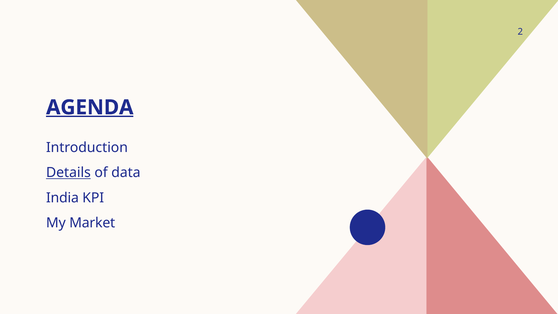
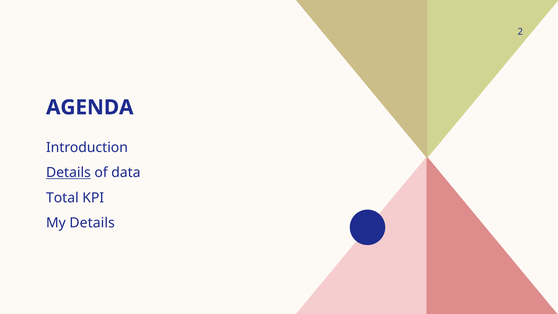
AGENDA underline: present -> none (90, 107)
India: India -> Total (62, 198)
My Market: Market -> Details (92, 223)
